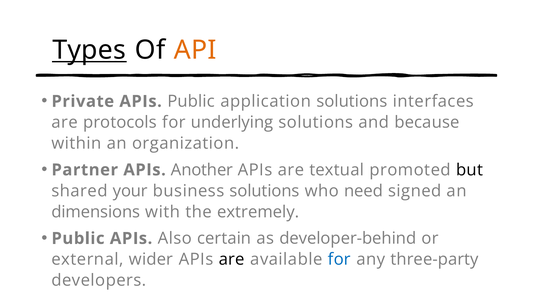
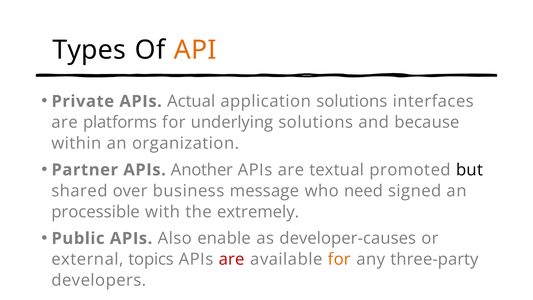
Types underline: present -> none (89, 50)
APIs Public: Public -> Actual (191, 101)
protocols: protocols -> platforms (120, 122)
your: your -> over (130, 191)
business solutions: solutions -> message (264, 191)
dimensions: dimensions -> processible (96, 212)
certain: certain -> enable (224, 238)
developer-behind: developer-behind -> developer-causes (348, 238)
wider: wider -> topics (151, 259)
are colour: black -> red (232, 259)
for colour: blue -> orange (339, 259)
